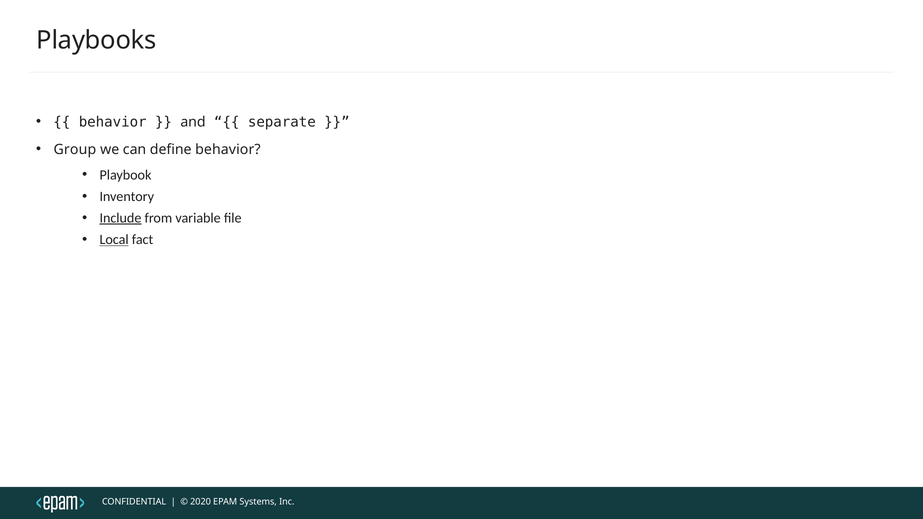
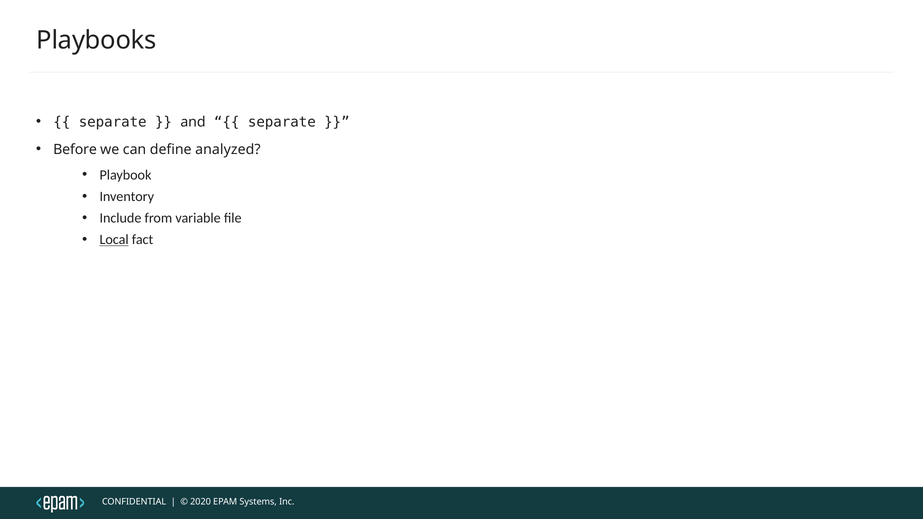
behavior: behavior -> separate (113, 122)
Group: Group -> Before (75, 150)
define behavior: behavior -> analyzed (228, 150)
Include underline: present -> none (120, 218)
